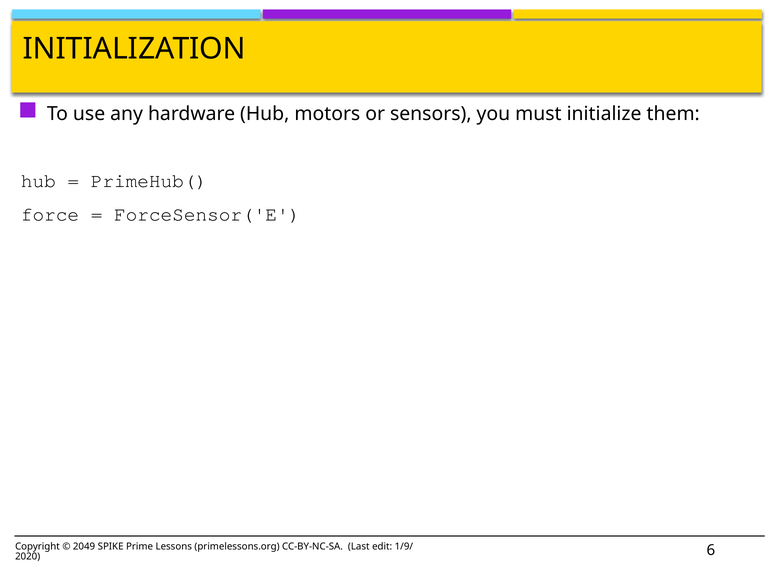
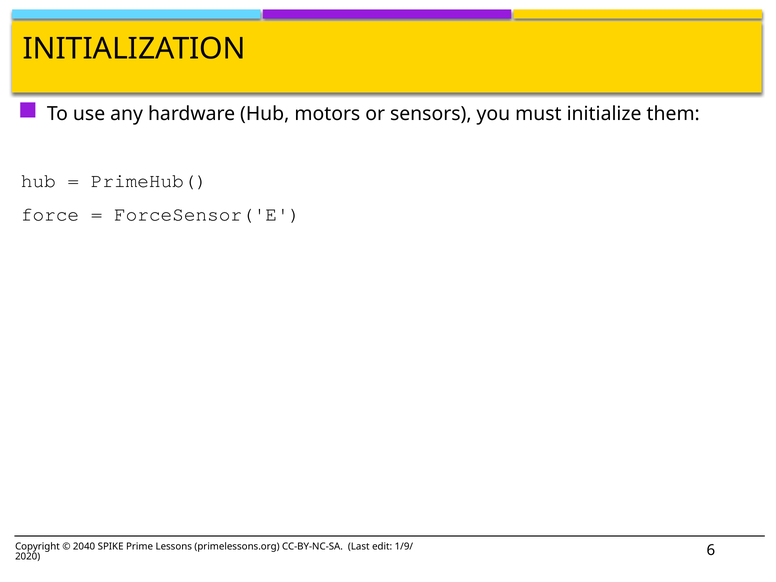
2049: 2049 -> 2040 (84, 547)
